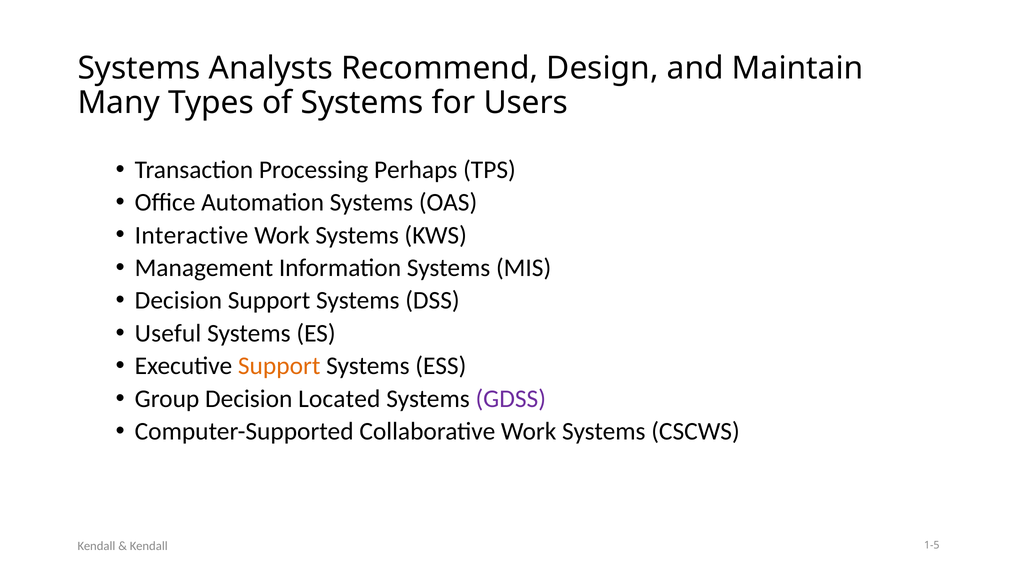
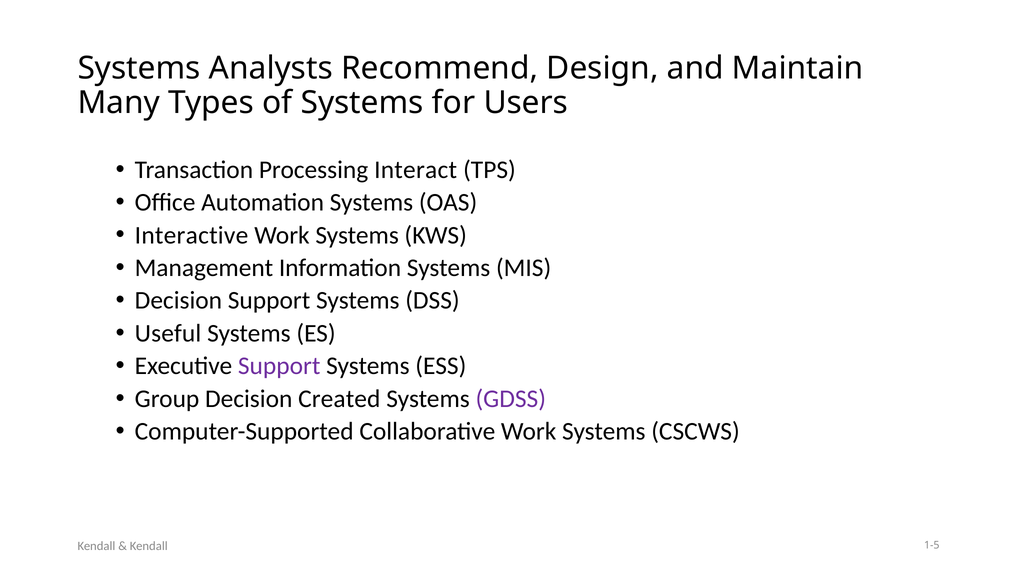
Perhaps: Perhaps -> Interact (416, 170)
Support colour: orange -> purple (279, 366)
Located: Located -> Created (339, 399)
